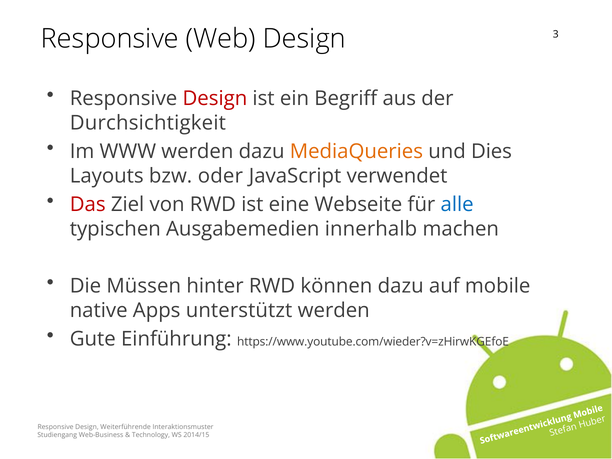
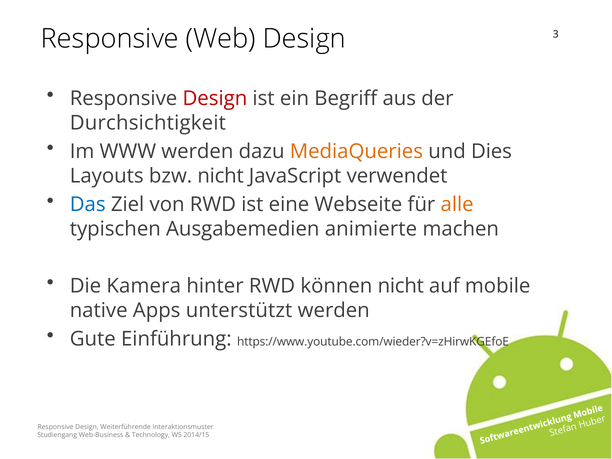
bzw oder: oder -> nicht (221, 176)
Das colour: red -> blue (88, 204)
alle colour: blue -> orange (457, 204)
innerhalb: innerhalb -> animierte (371, 229)
Müssen: Müssen -> Kamera (144, 286)
können dazu: dazu -> nicht (401, 286)
